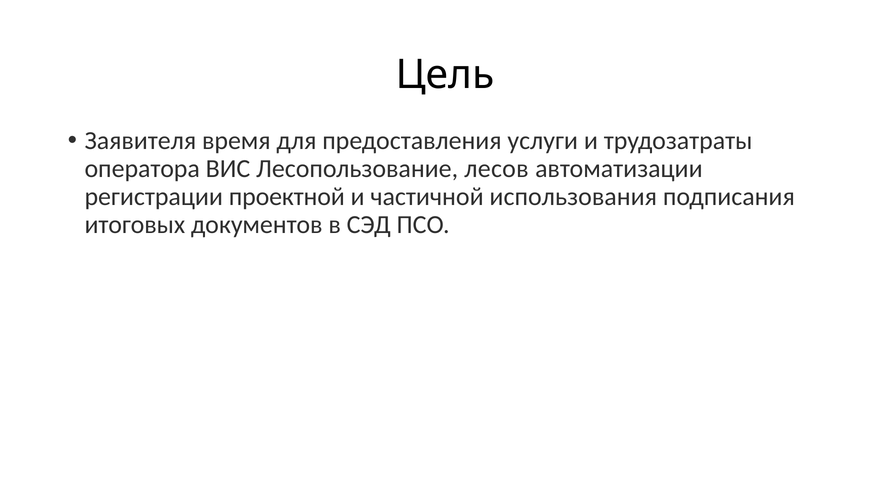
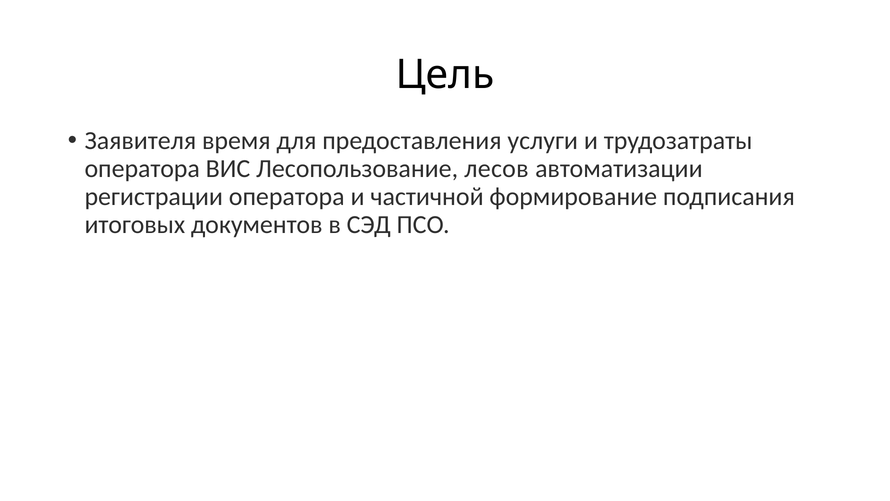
регистрации проектной: проектной -> оператора (287, 197)
использования: использования -> формирование (573, 197)
